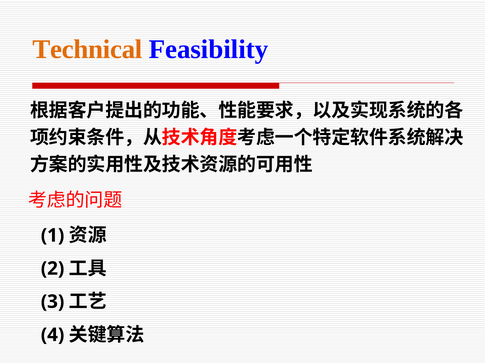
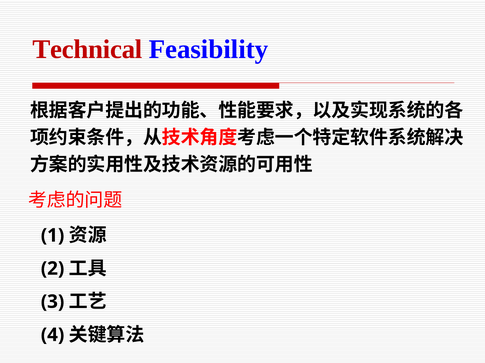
Technical colour: orange -> red (87, 49)
